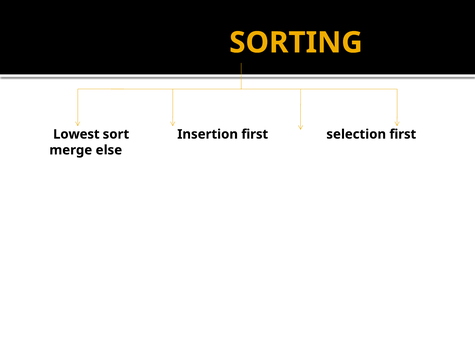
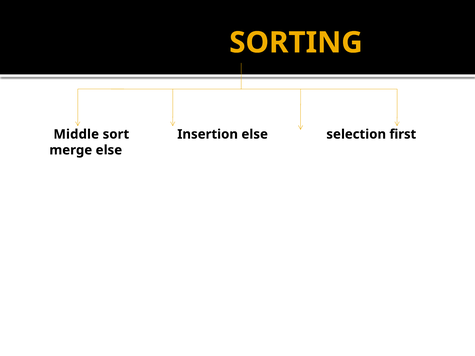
Lowest: Lowest -> Middle (76, 134)
Insertion first: first -> else (255, 134)
